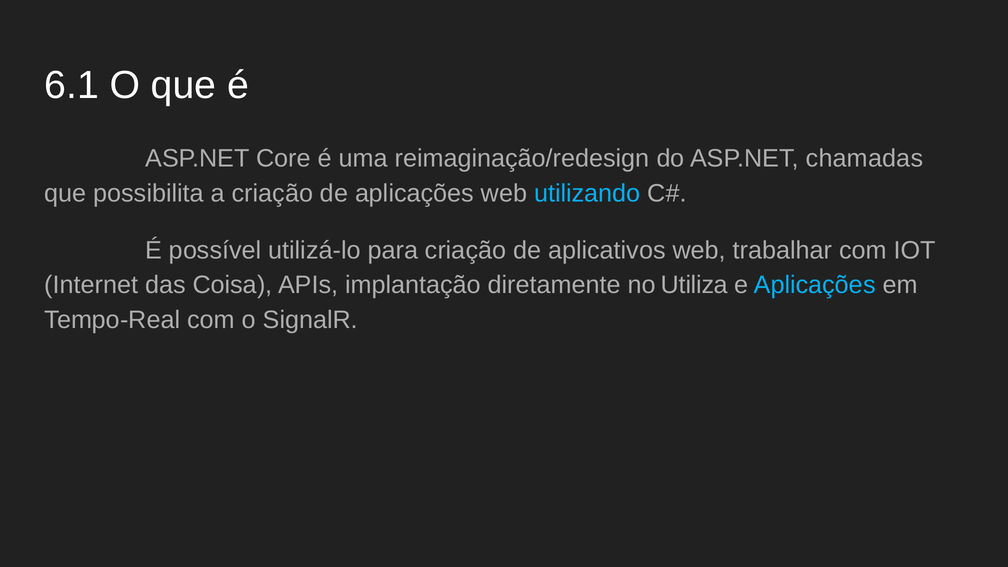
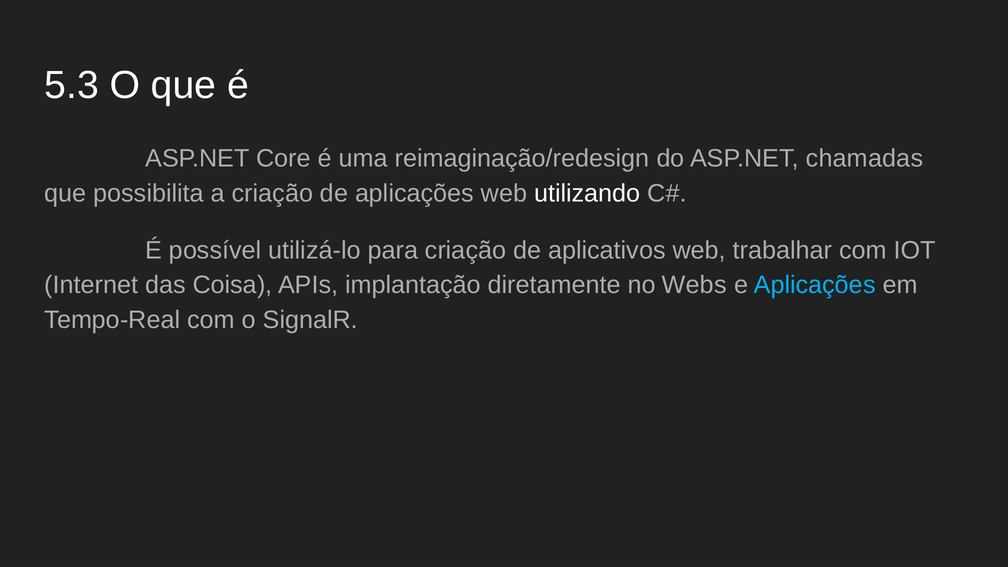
6.1: 6.1 -> 5.3 (72, 85)
utilizando colour: light blue -> white (587, 193)
Utiliza: Utiliza -> Webs (694, 285)
